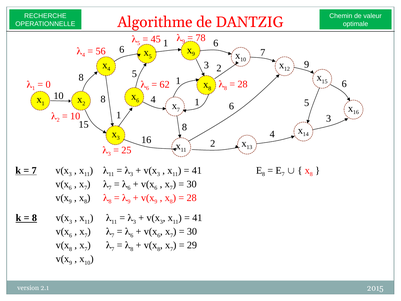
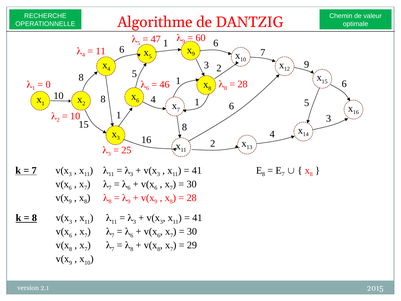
78: 78 -> 60 (201, 38)
45: 45 -> 47 (156, 39)
56: 56 -> 11 (101, 51)
62: 62 -> 46 (165, 84)
